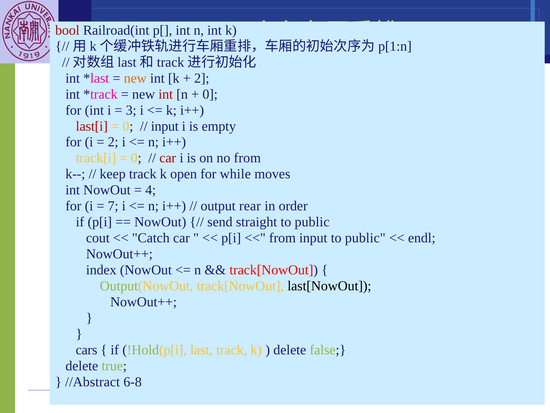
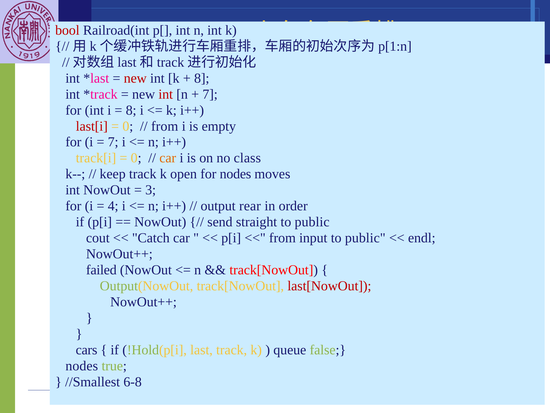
new colour: orange -> red (135, 78)
2: 2 -> 8 (202, 78)
0: 0 -> 7 (210, 94)
3: 3 -> 8 (131, 110)
input: input -> from (165, 126)
2: 2 -> 7 (113, 142)
car colour: red -> orange (168, 158)
no from: from -> class (247, 158)
for while: while -> nodes (235, 174)
4: 4 -> 3 (151, 190)
7: 7 -> 4 (113, 206)
index: index -> failed (101, 270)
last[NowOut colour: black -> red (329, 286)
delete: delete -> queue (290, 349)
delete: delete -> nodes (82, 365)
//Abstract: //Abstract -> //Smallest (93, 381)
